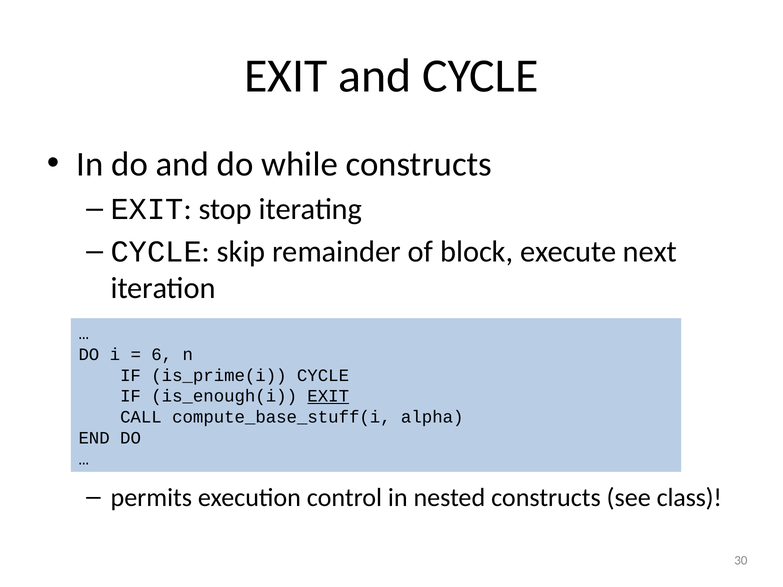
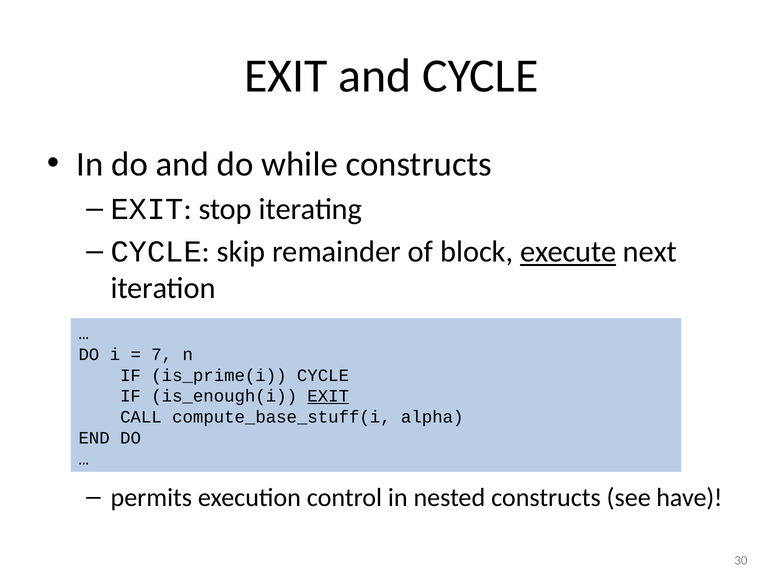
execute underline: none -> present (568, 252)
6: 6 -> 7 (162, 355)
class: class -> have (689, 498)
